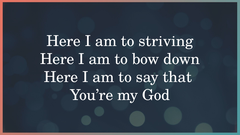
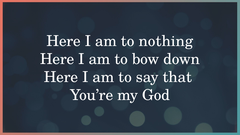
striving: striving -> nothing (166, 41)
